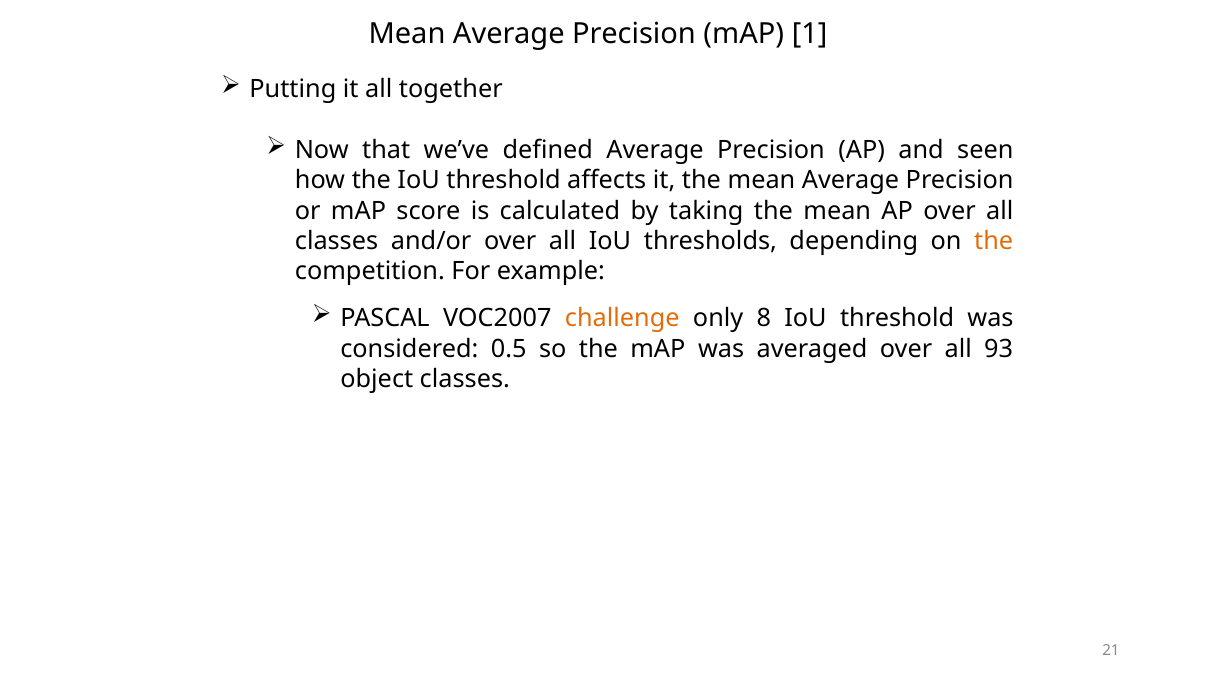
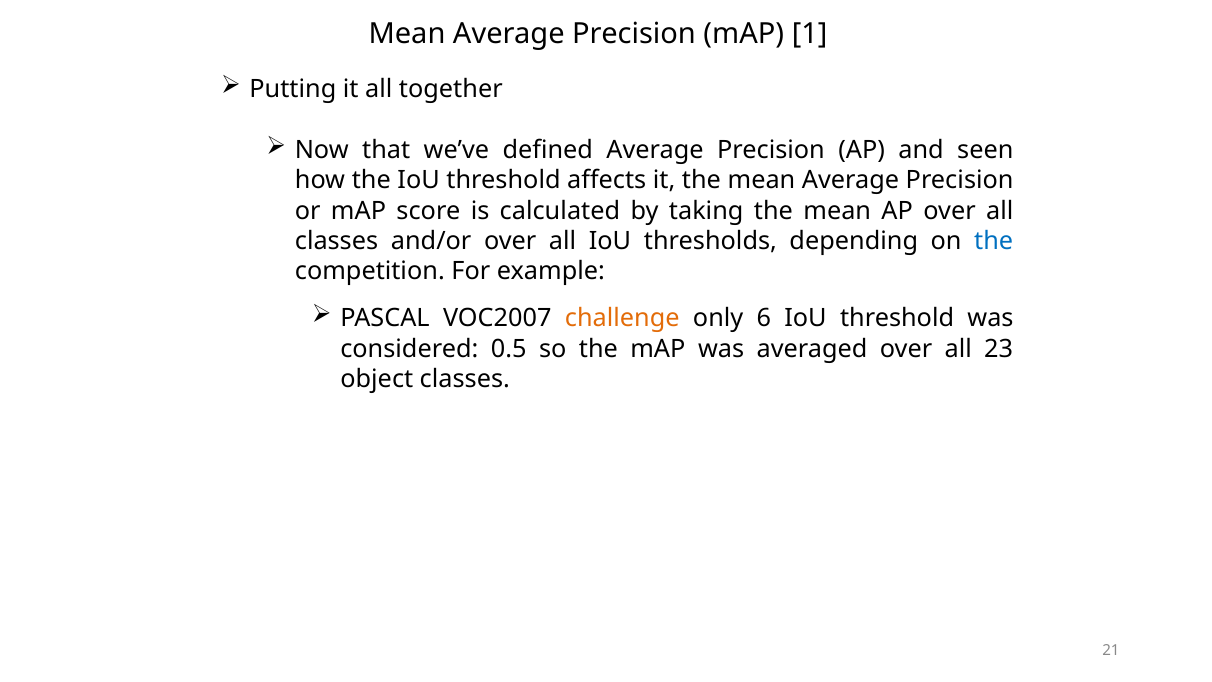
the colour: orange -> blue (994, 241)
8: 8 -> 6 (764, 318)
93: 93 -> 23 (999, 349)
